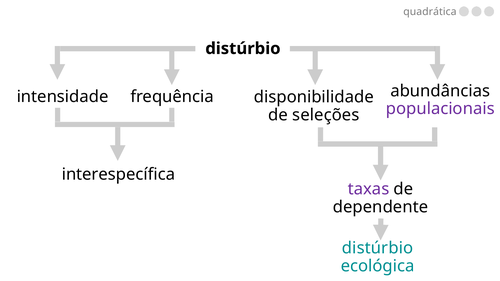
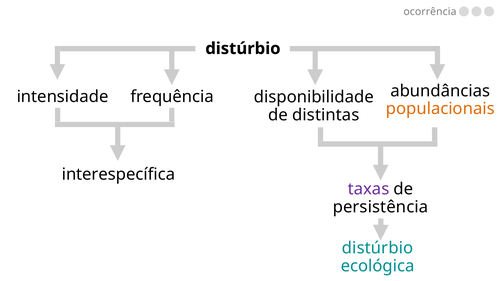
quadrática: quadrática -> ocorrência (430, 12)
populacionais colour: purple -> orange (440, 109)
seleções: seleções -> distintas (326, 115)
dependente: dependente -> persistência (380, 207)
